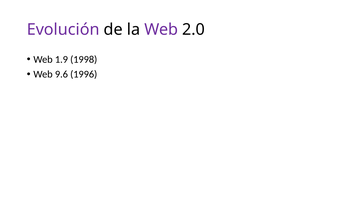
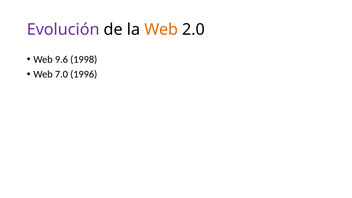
Web colour: purple -> orange (161, 30)
1.9: 1.9 -> 9.6 (61, 60)
9.6: 9.6 -> 7.0 (61, 74)
